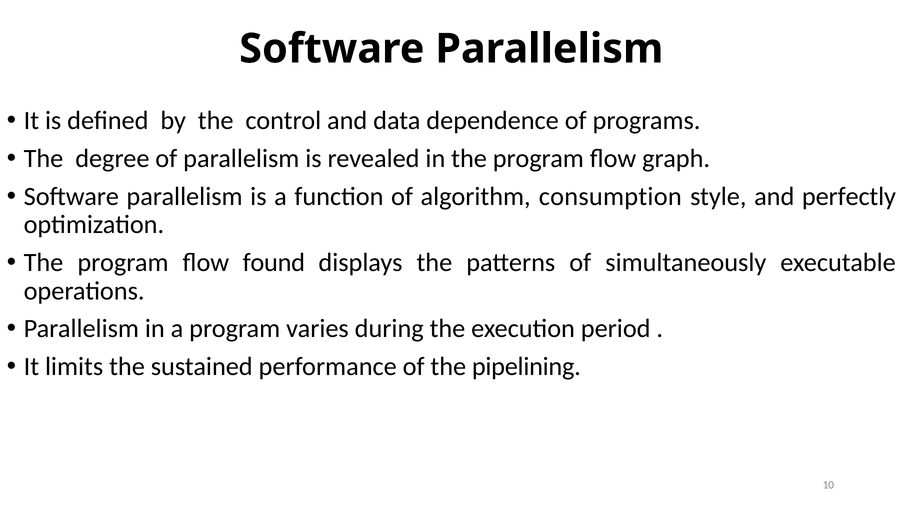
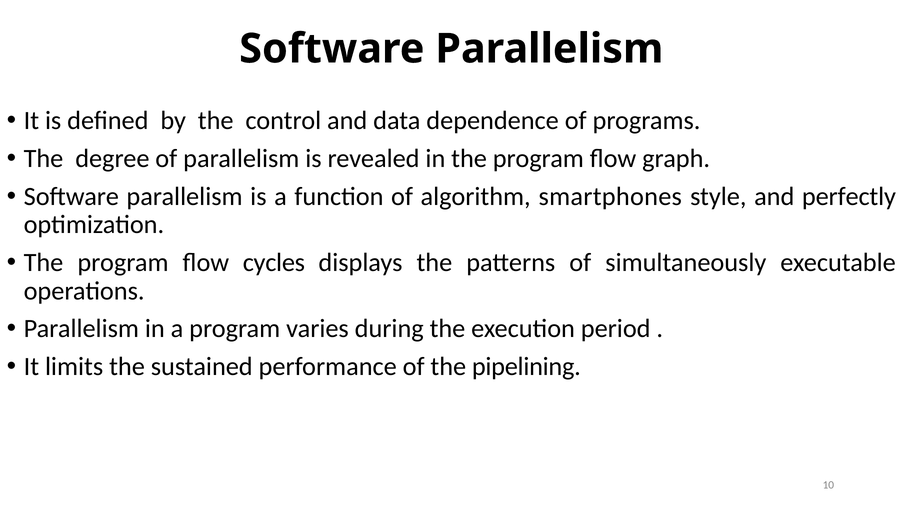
consumption: consumption -> smartphones (610, 196)
found: found -> cycles (274, 263)
